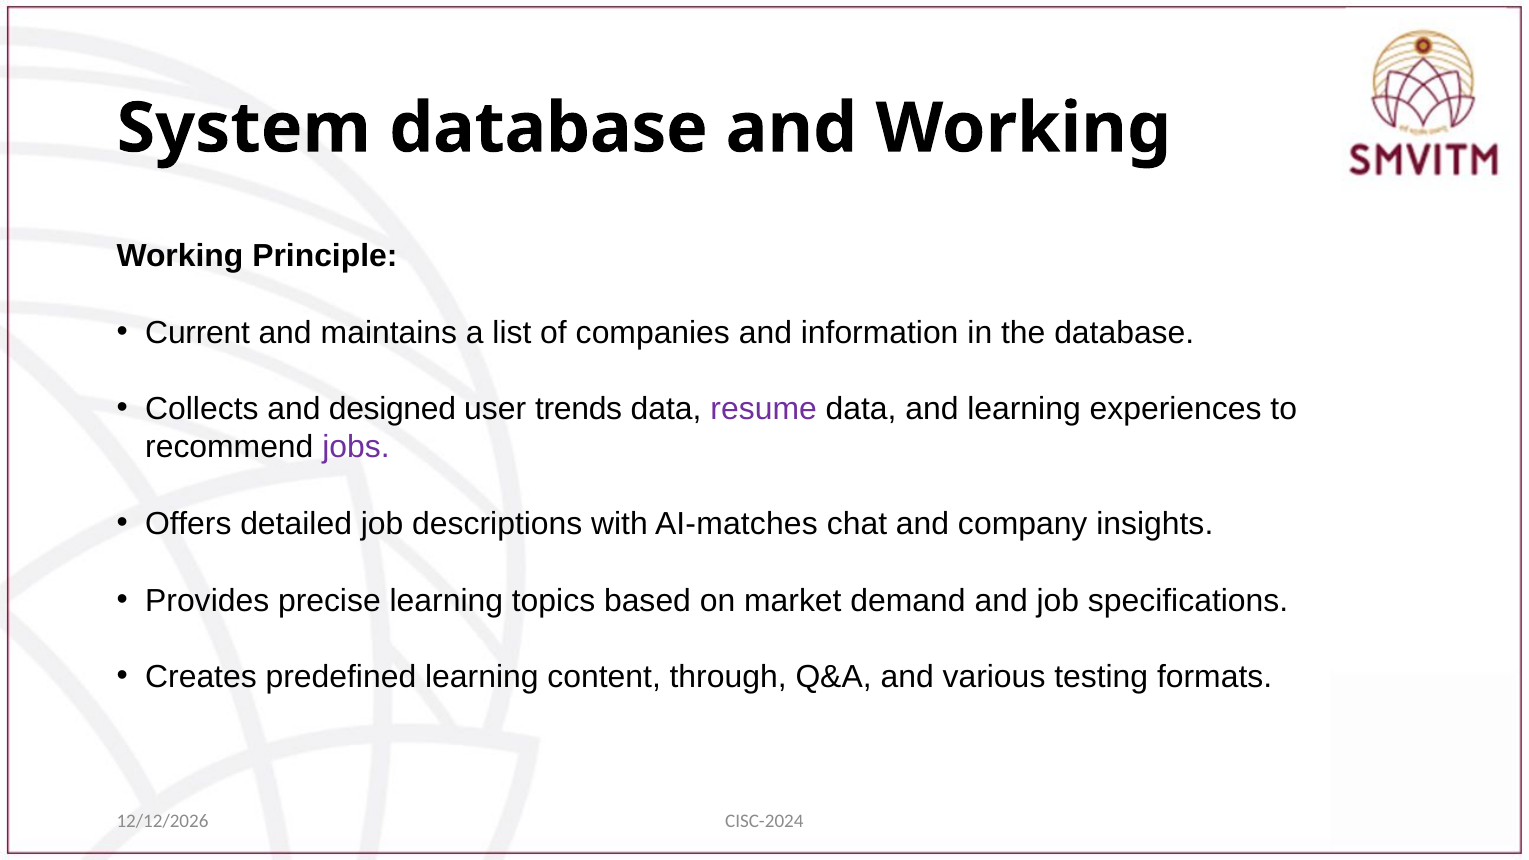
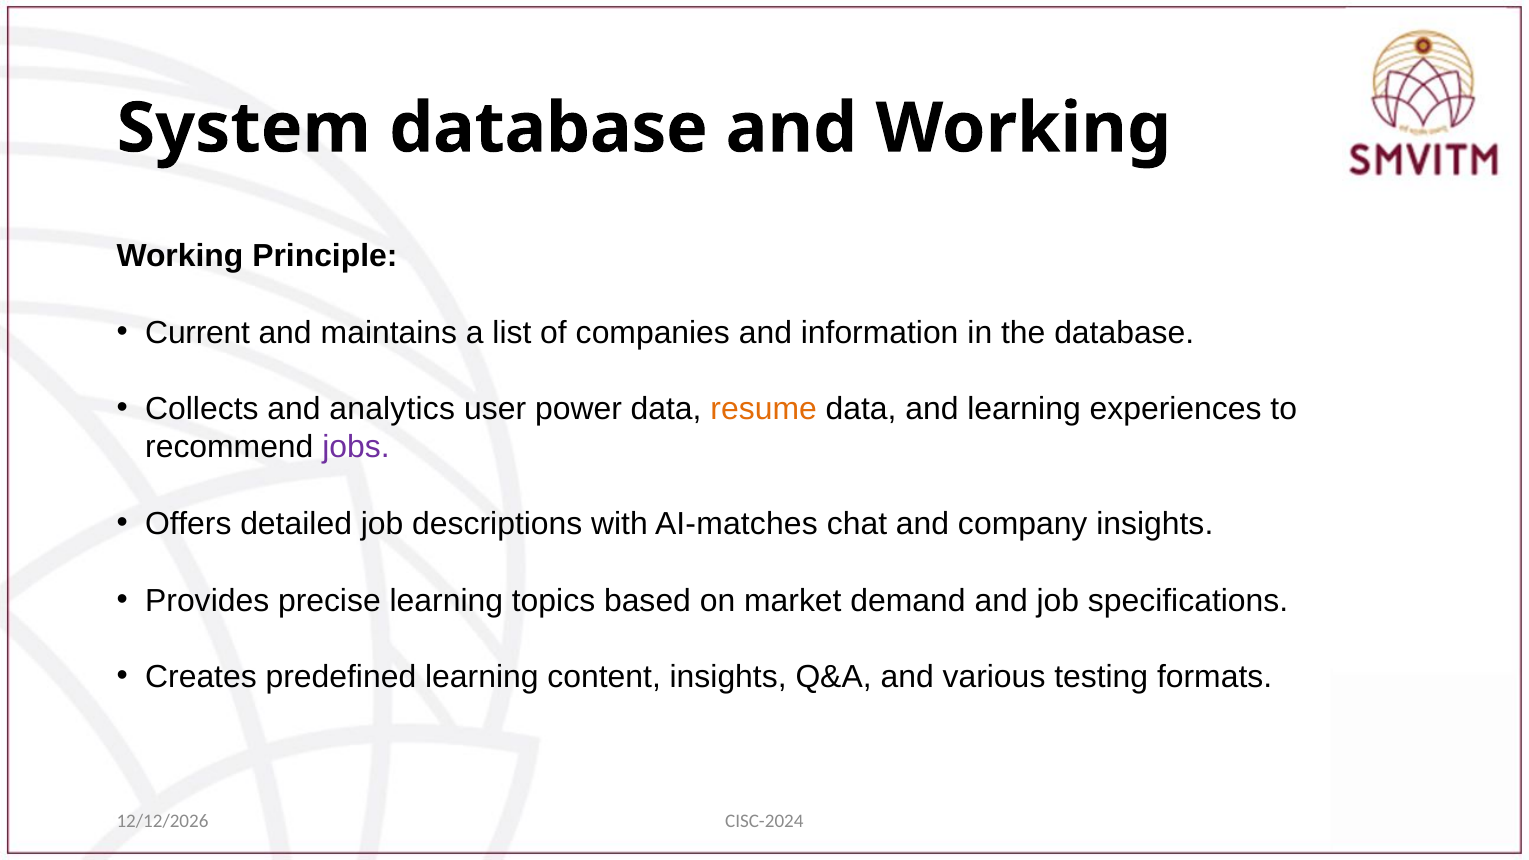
designed: designed -> analytics (392, 409)
trends: trends -> power (578, 409)
resume colour: purple -> orange (764, 409)
content through: through -> insights (728, 677)
